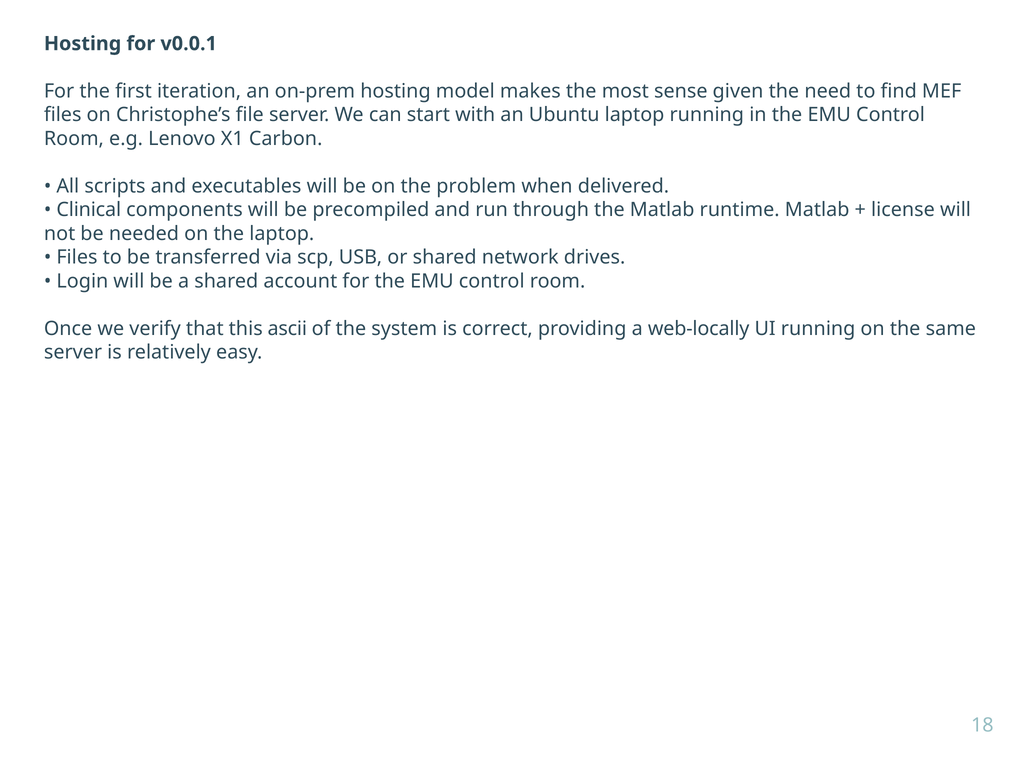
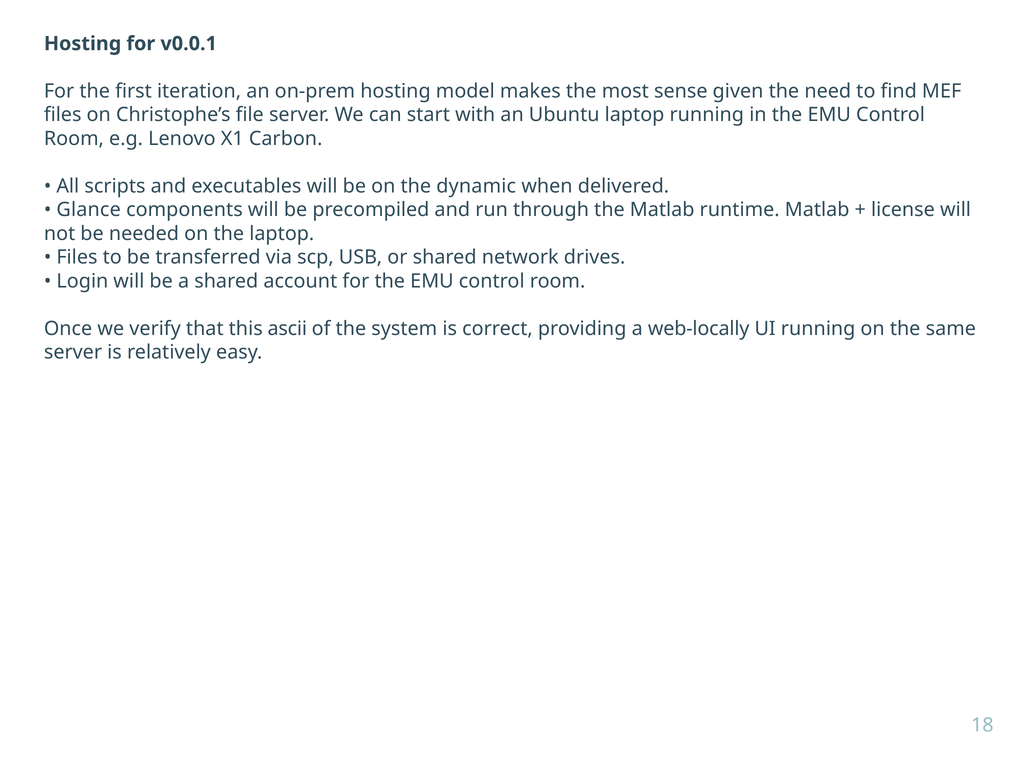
problem: problem -> dynamic (476, 186)
Clinical: Clinical -> Glance (89, 210)
